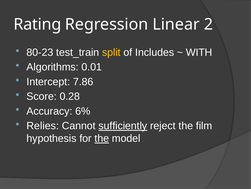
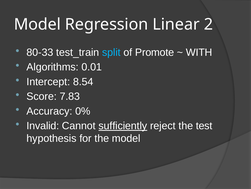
Rating: Rating -> Model (37, 24)
80-23: 80-23 -> 80-33 (40, 52)
split colour: yellow -> light blue (111, 52)
Includes: Includes -> Promote (155, 52)
7.86: 7.86 -> 8.54 (83, 81)
0.28: 0.28 -> 7.83 (70, 96)
6%: 6% -> 0% (83, 111)
Relies: Relies -> Invalid (43, 125)
film: film -> test (204, 125)
the underline: present -> none (102, 138)
